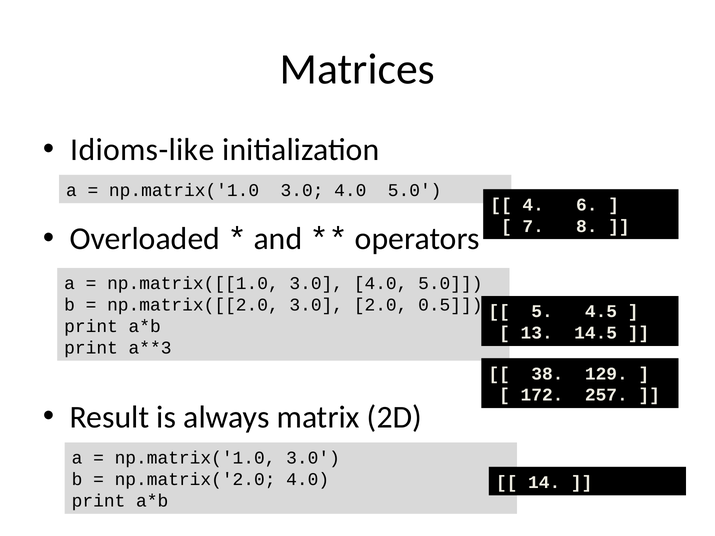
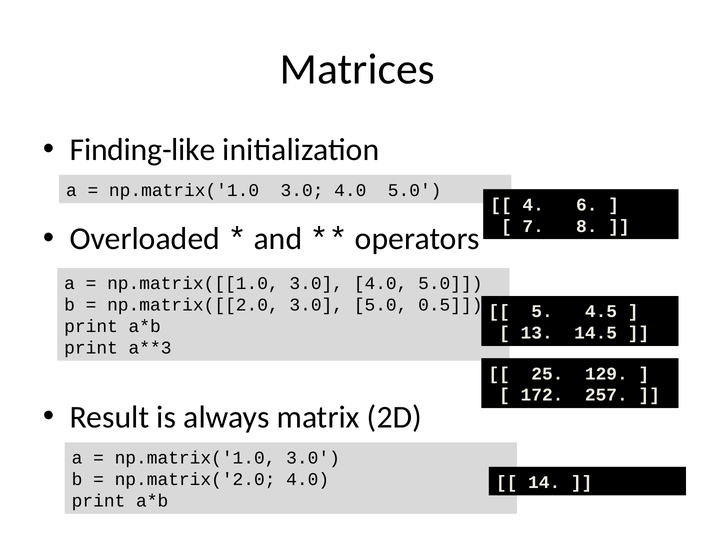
Idioms-like: Idioms-like -> Finding-like (143, 150)
3.0 2.0: 2.0 -> 5.0 (381, 305)
38: 38 -> 25 (547, 374)
